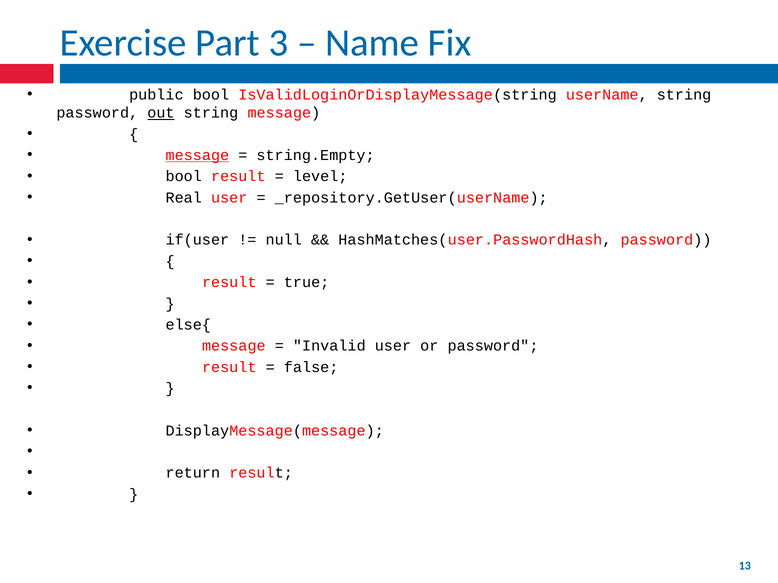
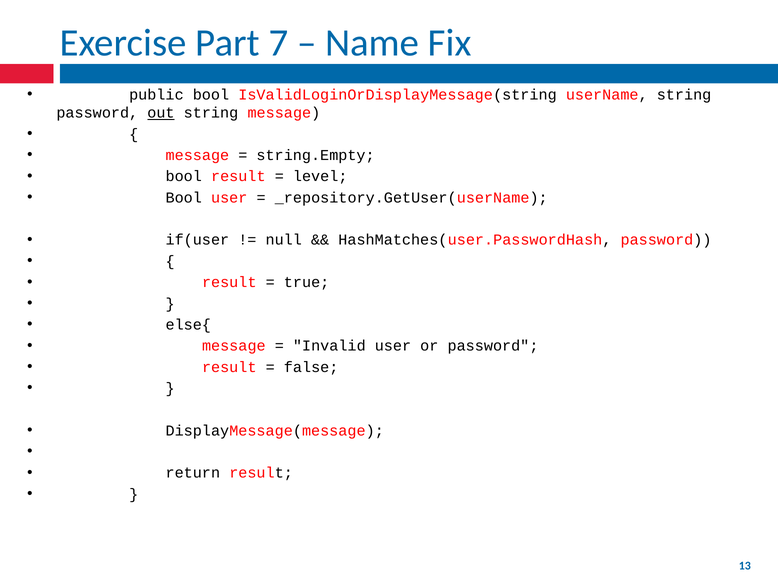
3: 3 -> 7 (278, 43)
message underline: present -> none (197, 155)
Real: Real -> Bool (184, 198)
